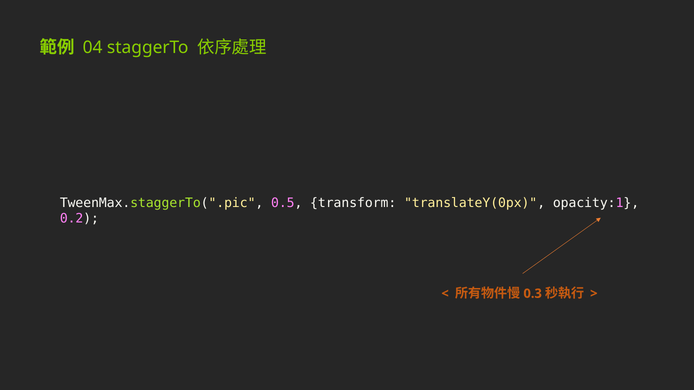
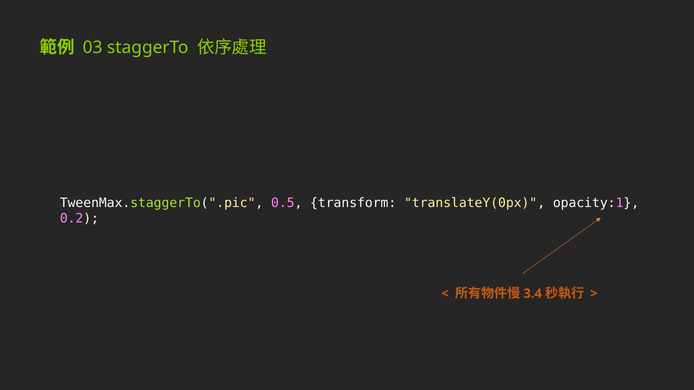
04: 04 -> 03 (93, 48)
0.3: 0.3 -> 3.4 (533, 294)
